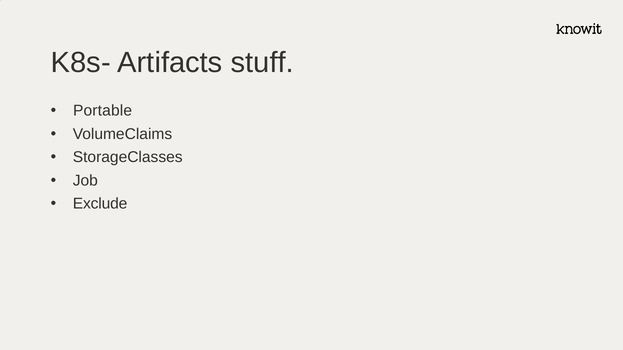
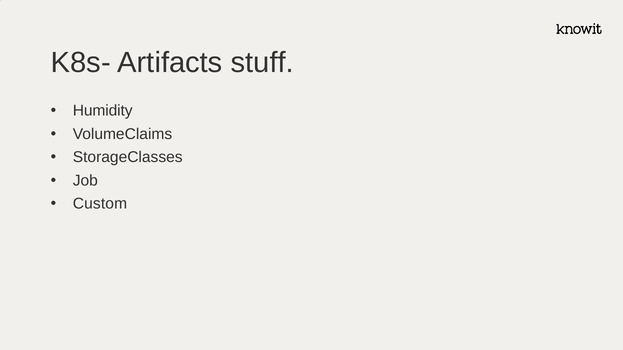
Portable: Portable -> Humidity (103, 111)
Exclude: Exclude -> Custom (100, 204)
